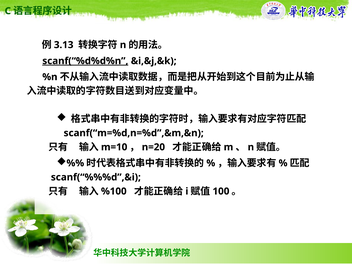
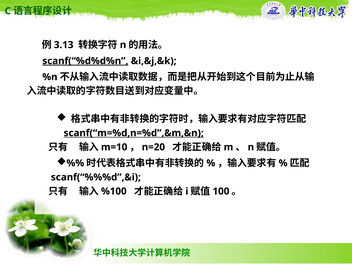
scanf(“m=%d,n=%d”,&m,&n underline: none -> present (134, 133)
